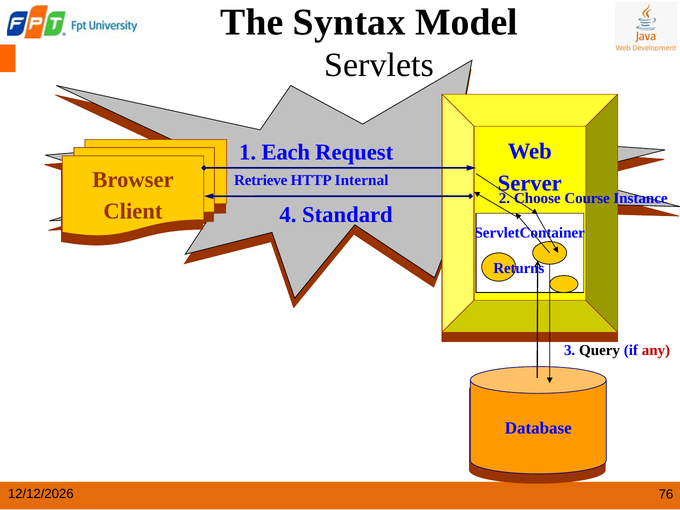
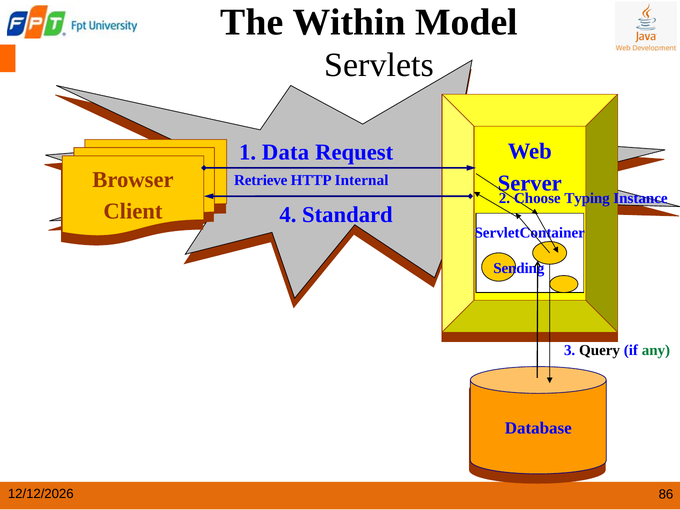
Syntax: Syntax -> Within (349, 22)
Each: Each -> Data (286, 152)
Course: Course -> Typing (587, 198)
Returns: Returns -> Sending (519, 268)
any colour: red -> green (656, 350)
76: 76 -> 86 (666, 494)
